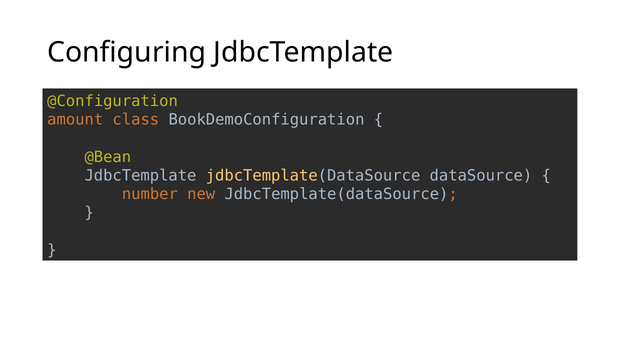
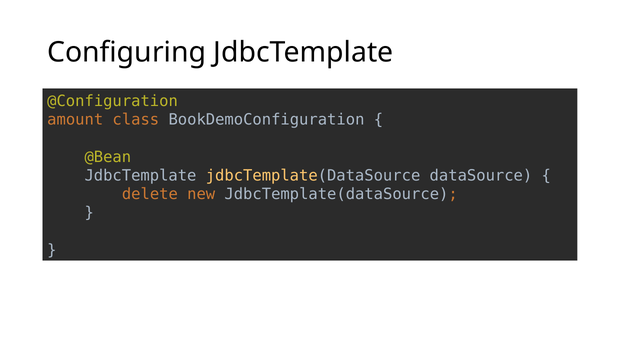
number: number -> delete (150, 194)
